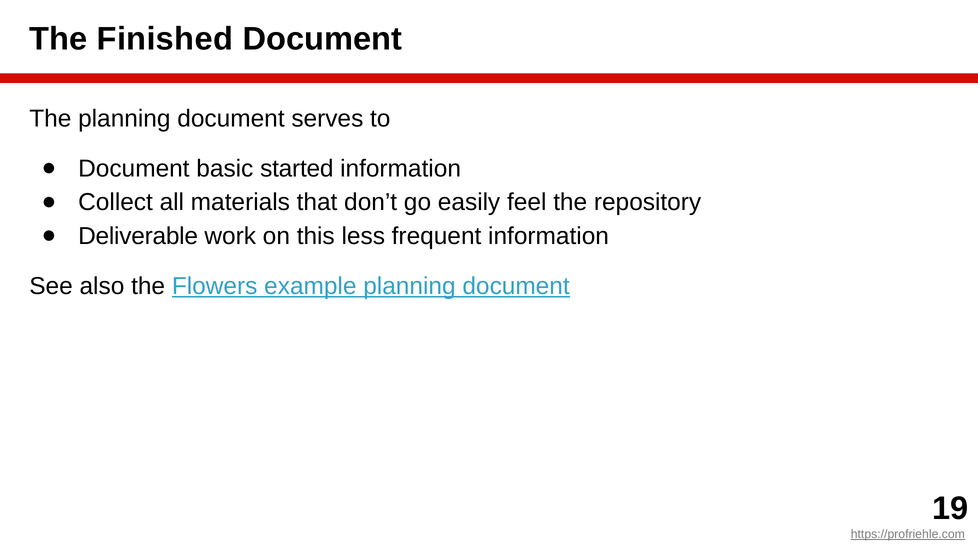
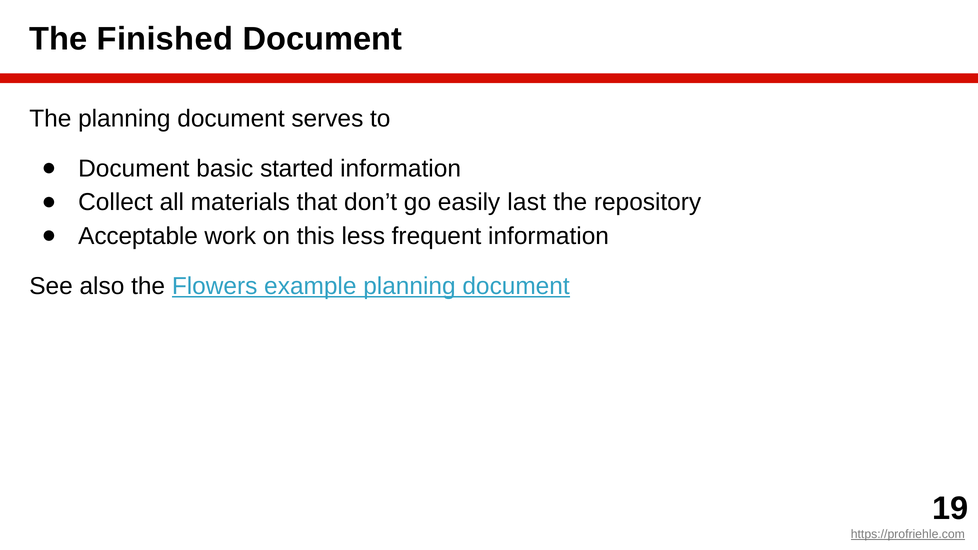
feel: feel -> last (527, 202)
Deliverable: Deliverable -> Acceptable (138, 236)
